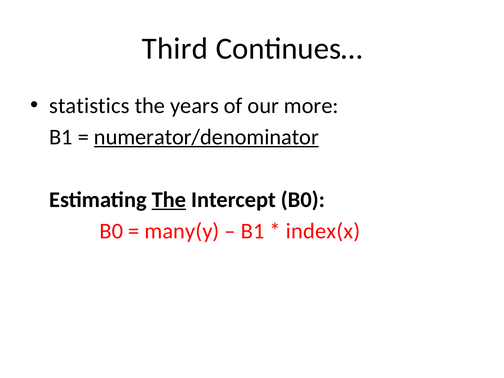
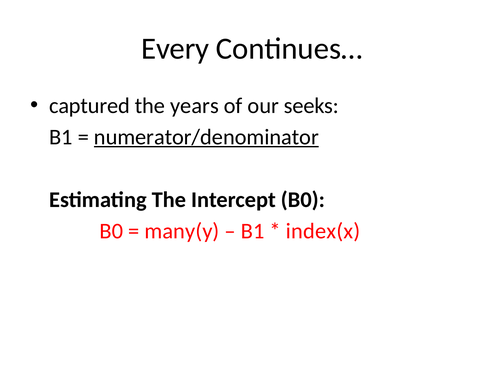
Third: Third -> Every (175, 49)
statistics: statistics -> captured (89, 106)
more: more -> seeks (311, 106)
The underline: present -> none (169, 200)
